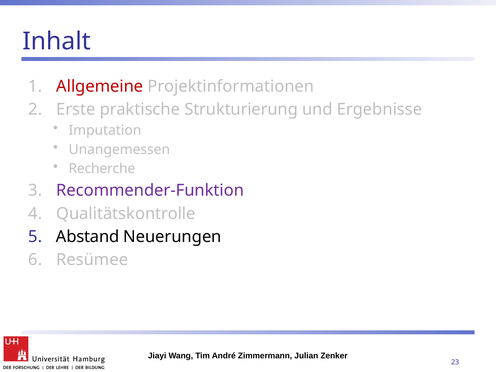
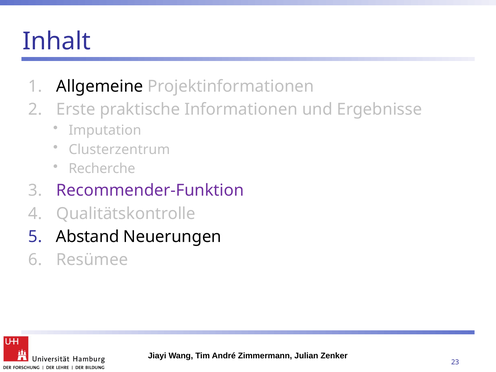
Allgemeine colour: red -> black (100, 86)
Strukturierung: Strukturierung -> Informationen (241, 109)
Unangemessen: Unangemessen -> Clusterzentrum (119, 149)
